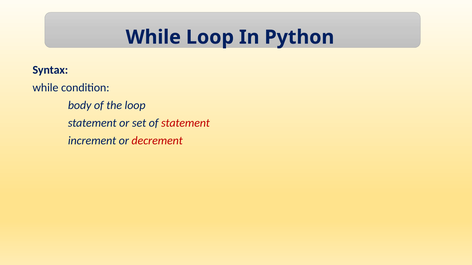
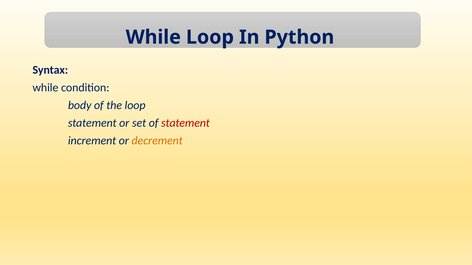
decrement colour: red -> orange (157, 141)
